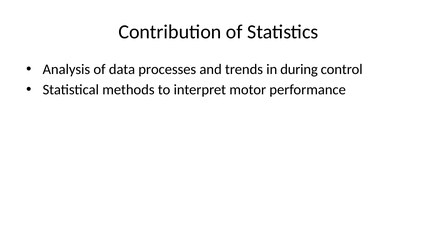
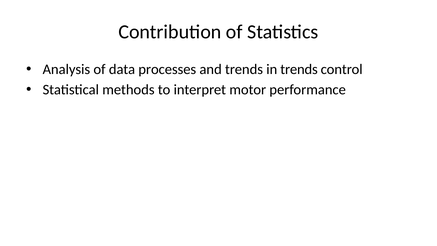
in during: during -> trends (299, 69)
